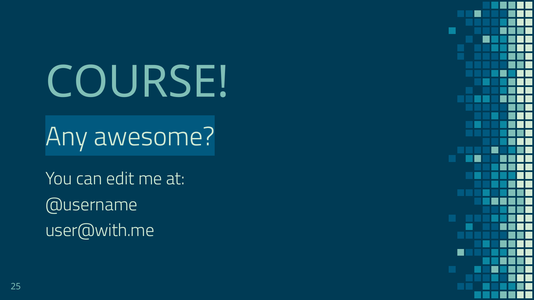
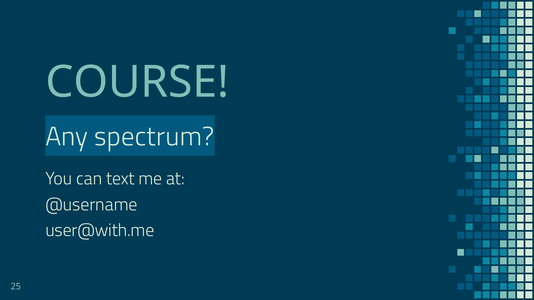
awesome: awesome -> spectrum (154, 137)
edit: edit -> text (120, 179)
